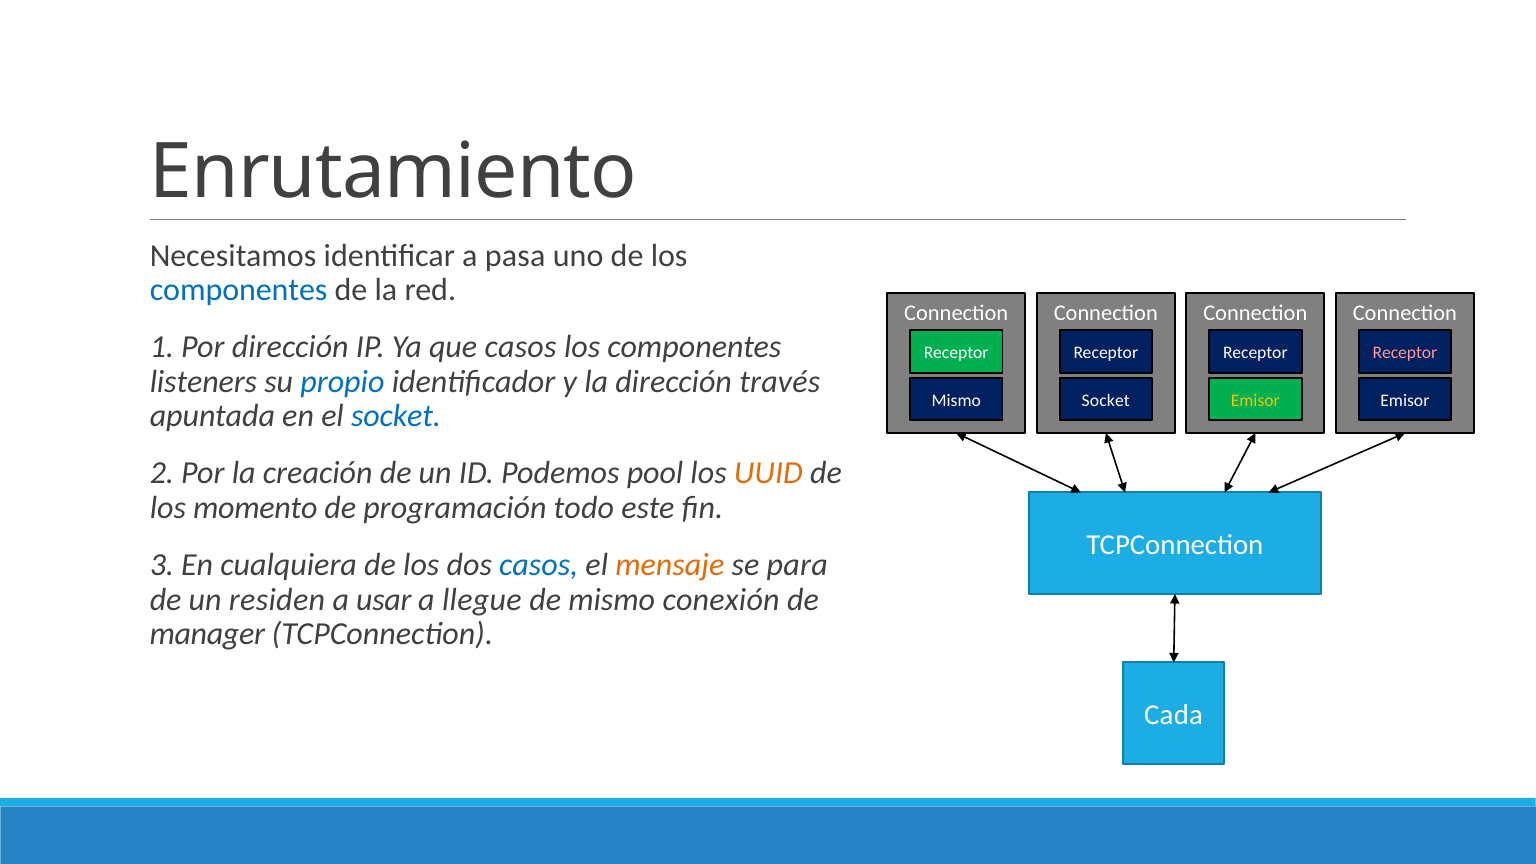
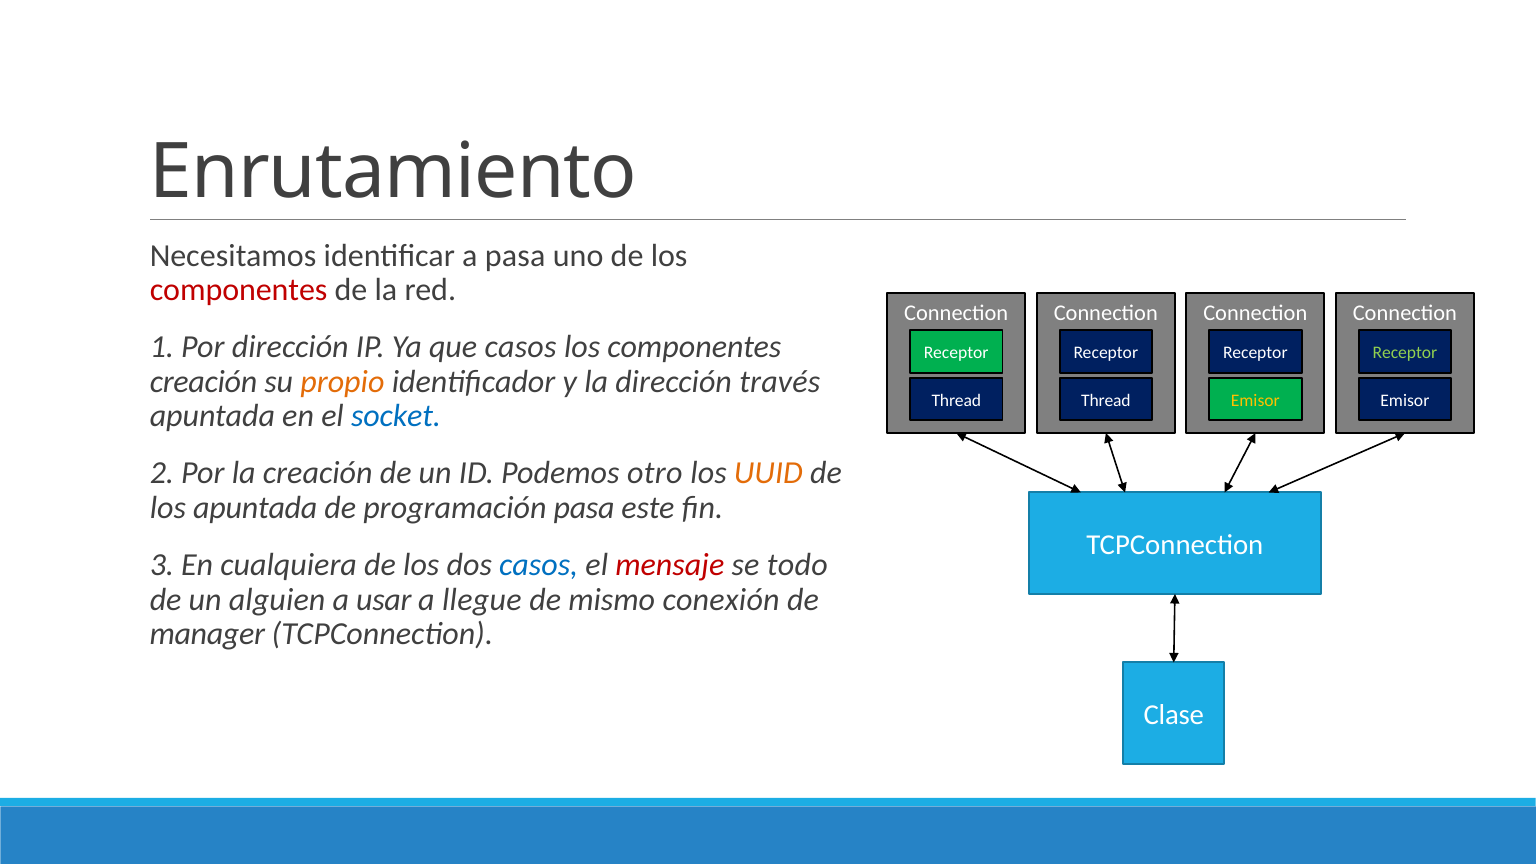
componentes colour: blue -> red (239, 290)
Receptor colour: pink -> light green (1405, 353)
listeners: listeners -> creación (204, 382)
propio colour: blue -> orange (342, 382)
Mismo: Mismo -> Thread (956, 400)
Socket: Socket -> Thread (1106, 400)
pool: pool -> otro (655, 473)
los momento: momento -> apuntada (255, 508)
programación todo: todo -> pasa (584, 508)
mensaje colour: orange -> red (670, 565)
para: para -> todo (797, 565)
residen: residen -> alguien (277, 599)
Cada: Cada -> Clase (1174, 715)
